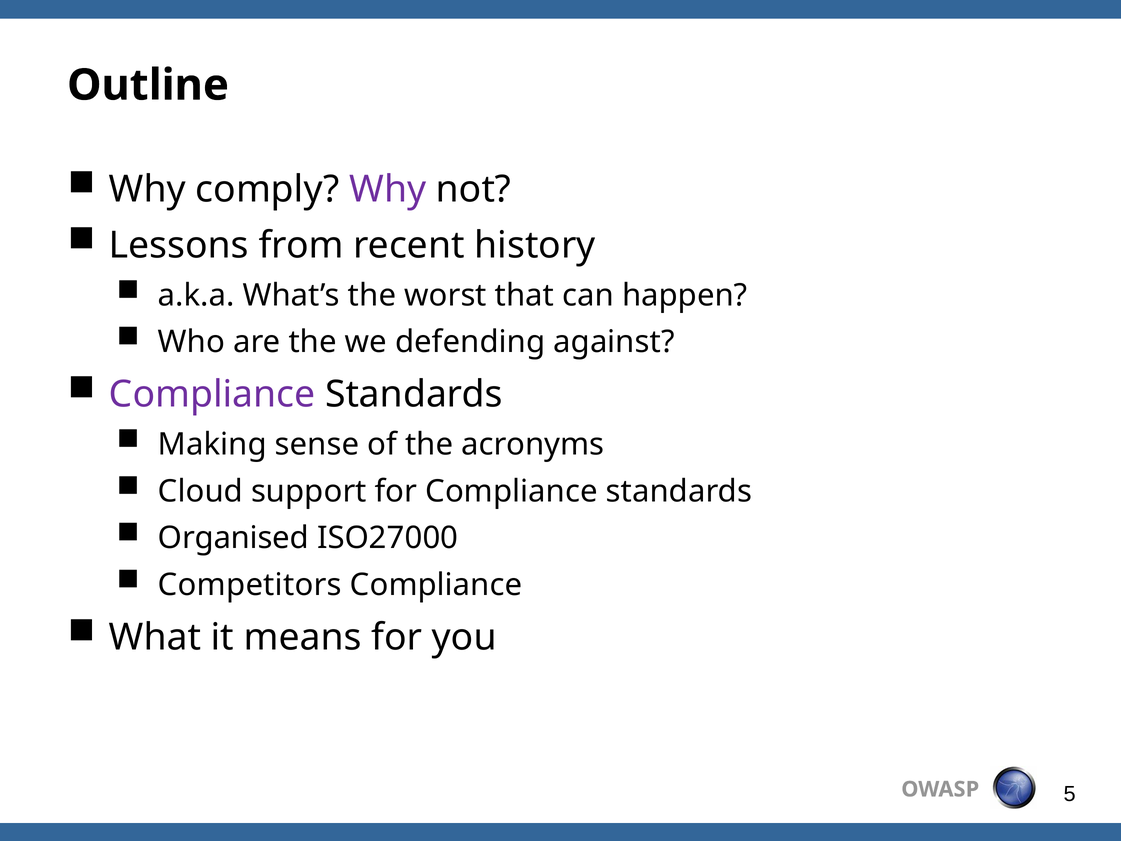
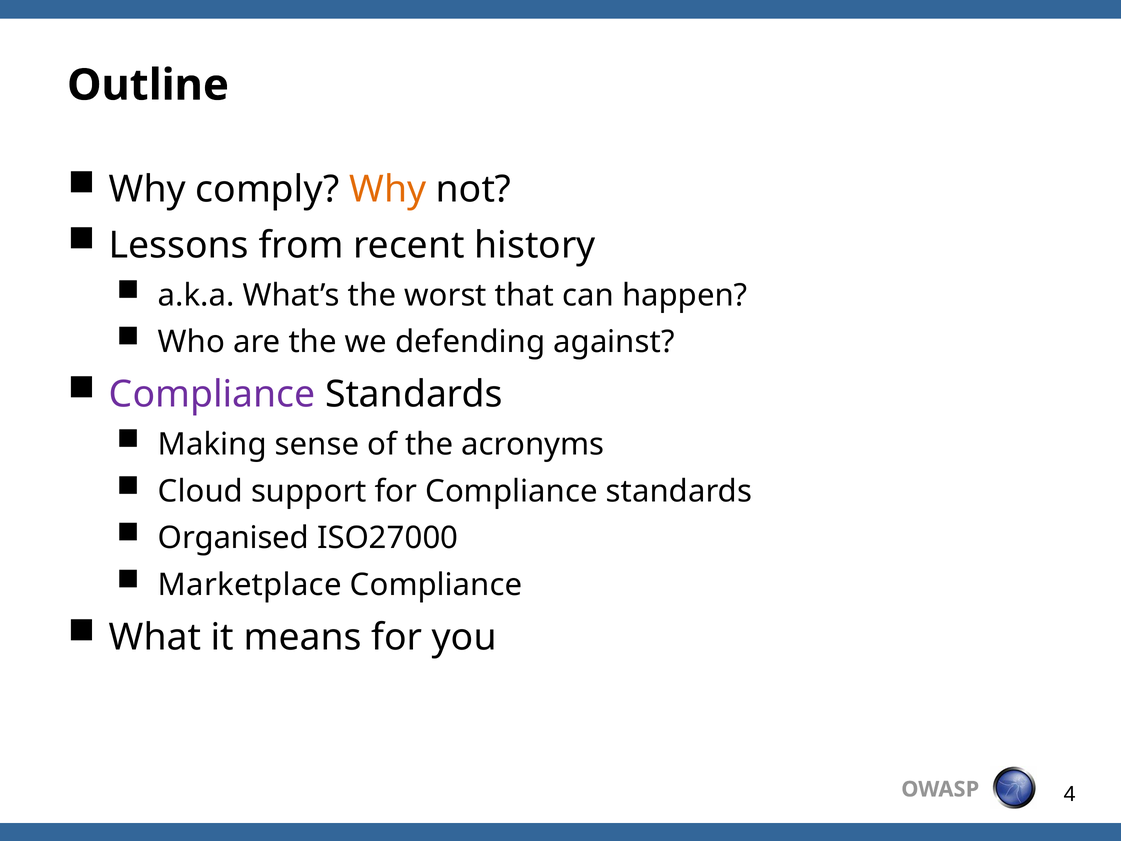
Why colour: purple -> orange (388, 190)
Competitors: Competitors -> Marketplace (250, 585)
5: 5 -> 4 (1070, 794)
